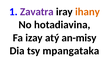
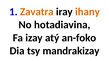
Zavatra colour: purple -> orange (37, 12)
an-misy: an-misy -> an-foko (79, 38)
mpangataka: mpangataka -> mandrakizay (71, 51)
